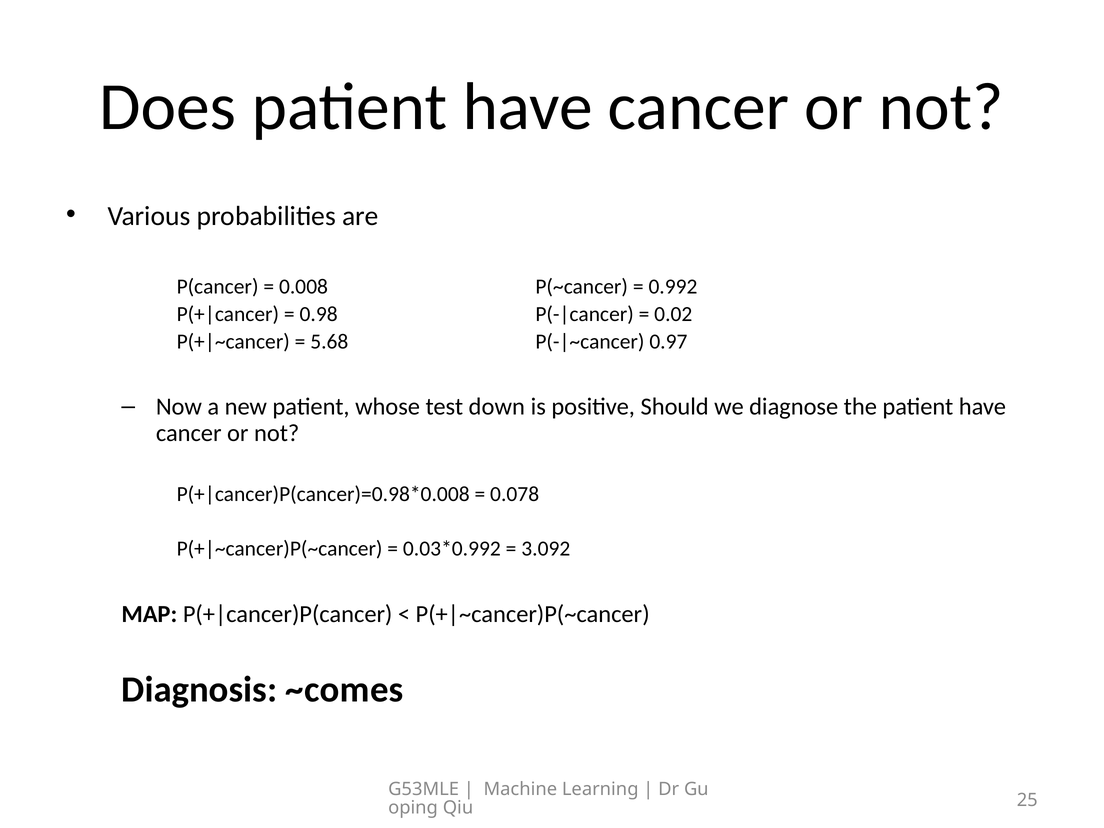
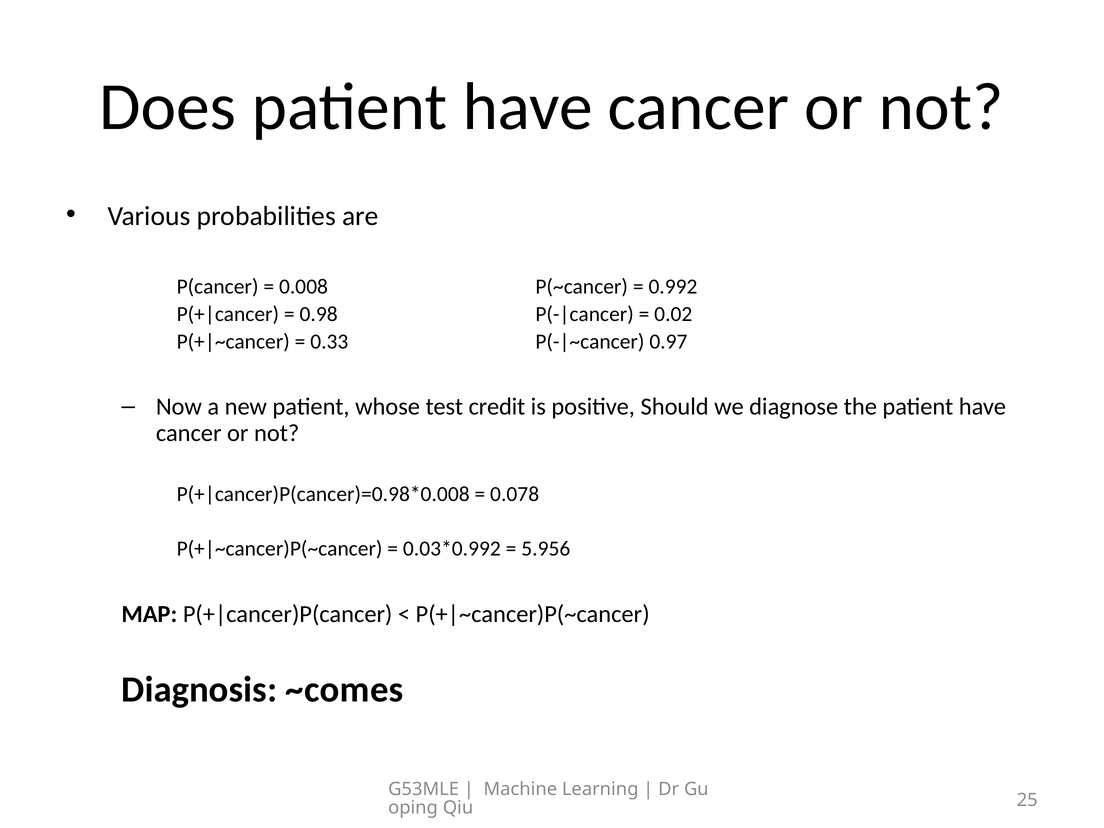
5.68: 5.68 -> 0.33 (329, 342)
down: down -> credit (497, 407)
3.092: 3.092 -> 5.956 (546, 549)
